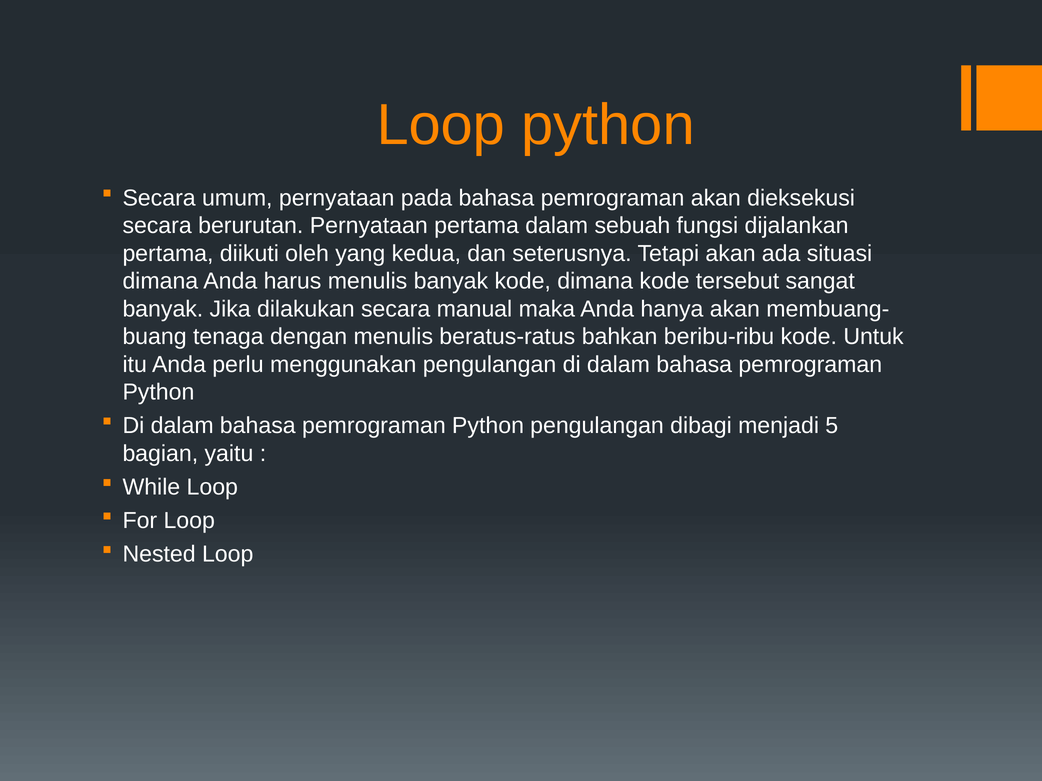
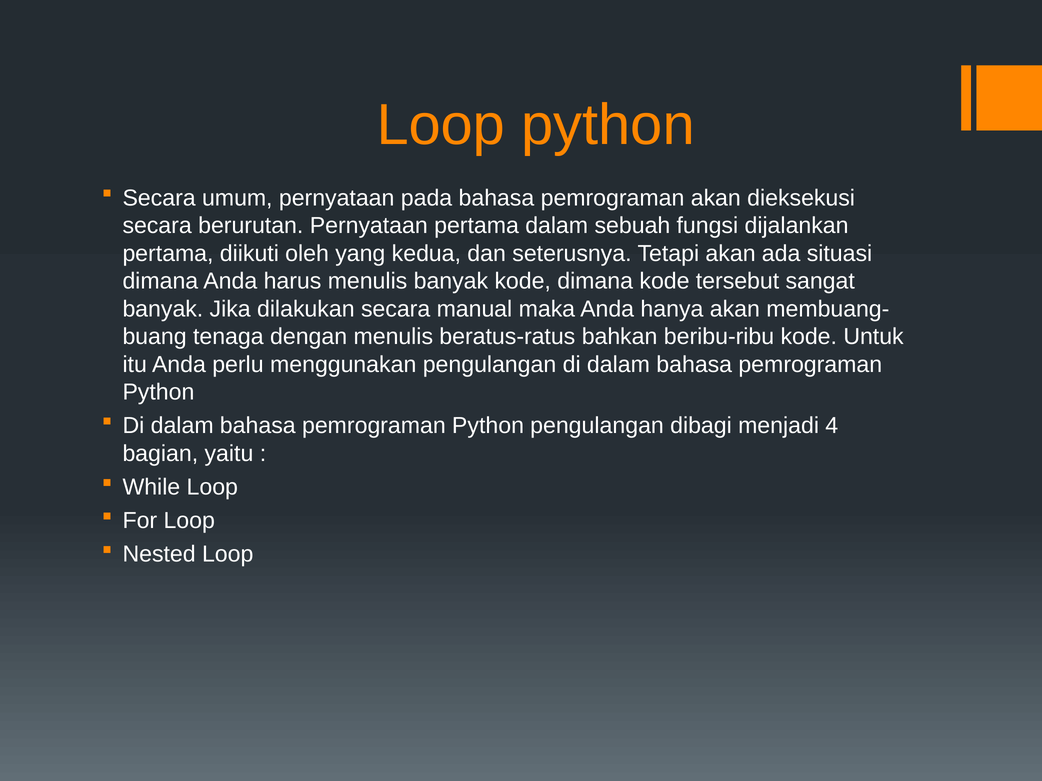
5: 5 -> 4 (832, 426)
